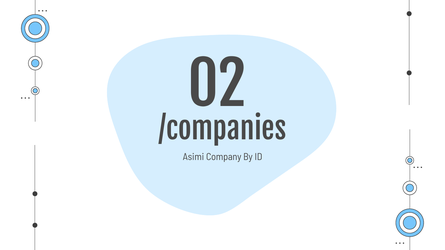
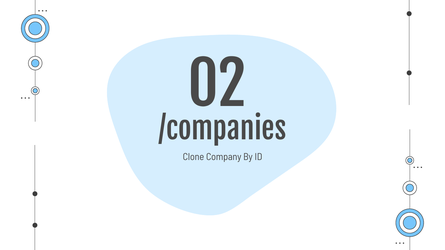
Asimi: Asimi -> Clone (193, 157)
